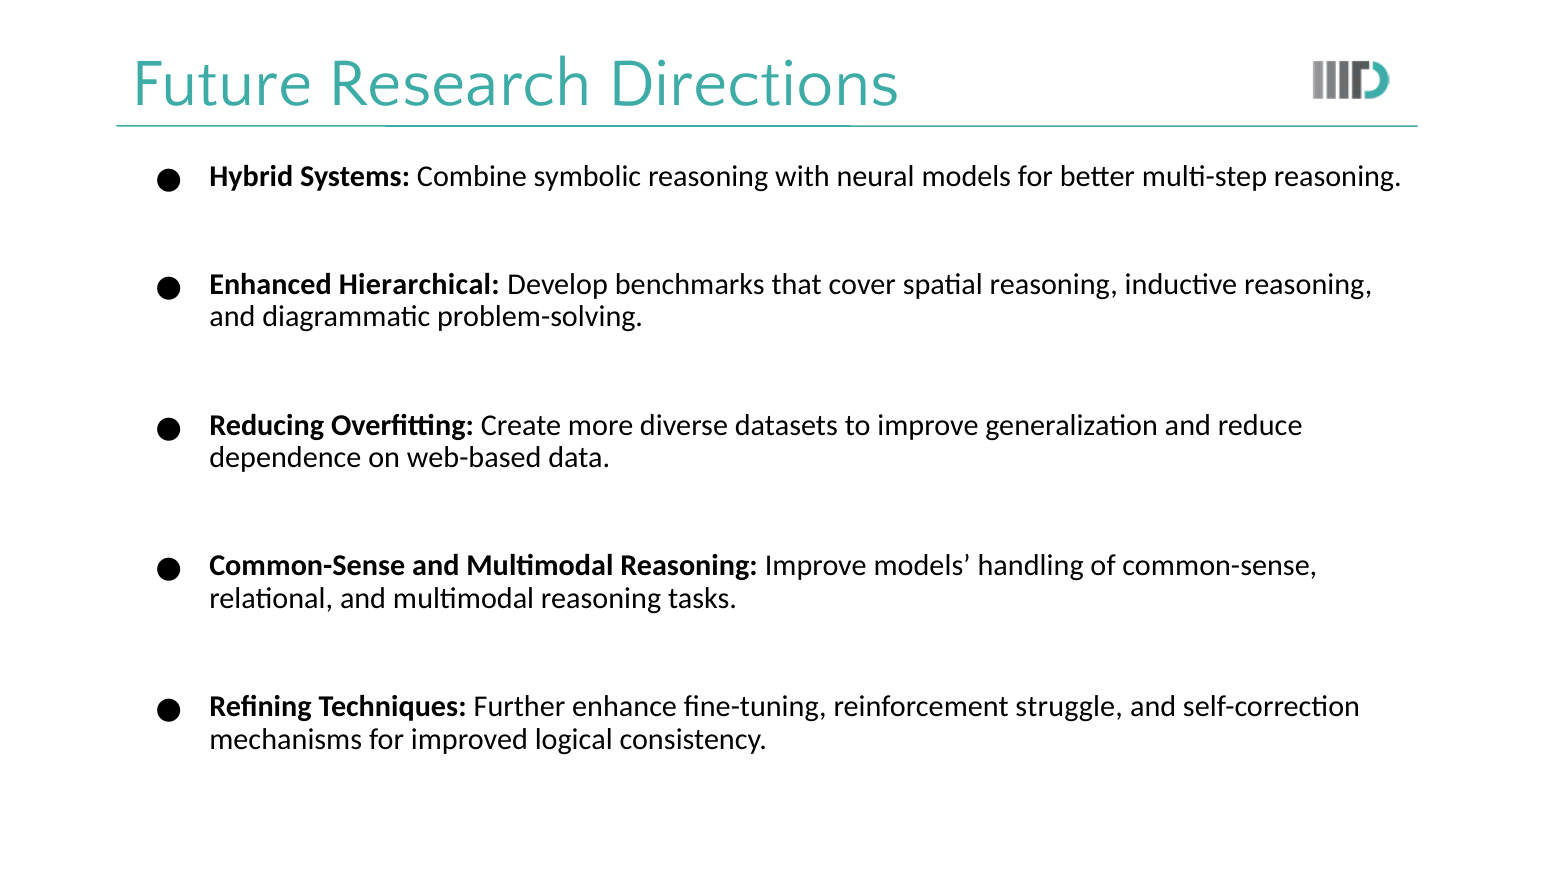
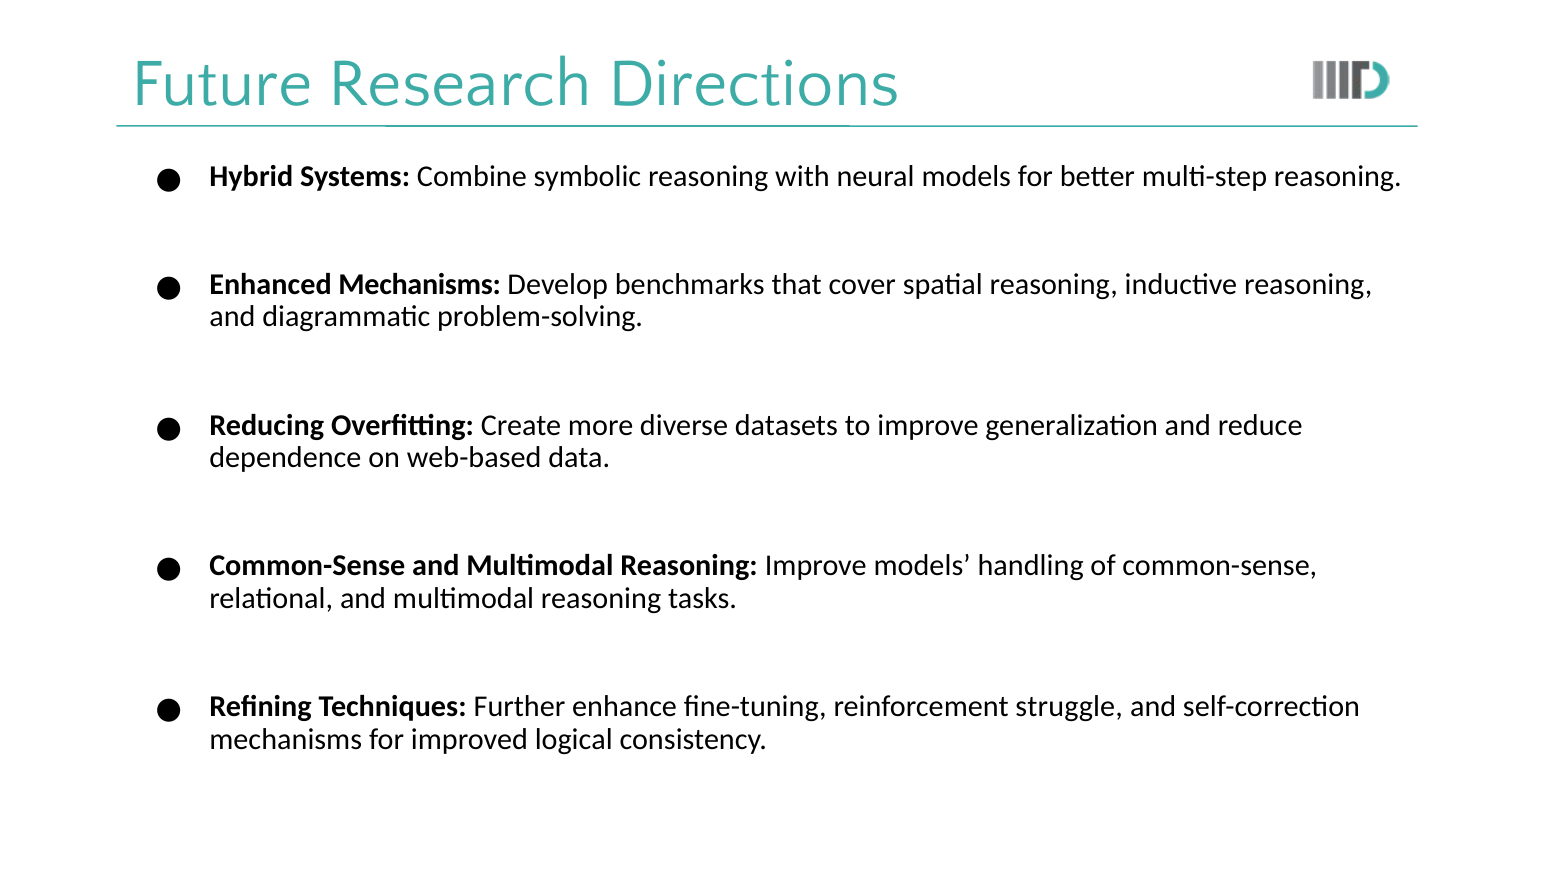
Enhanced Hierarchical: Hierarchical -> Mechanisms (420, 284)
